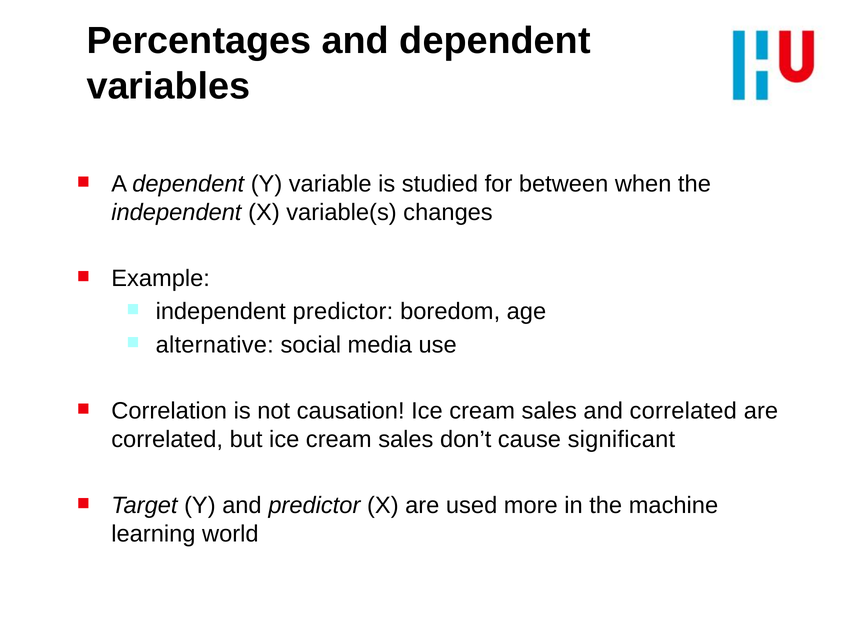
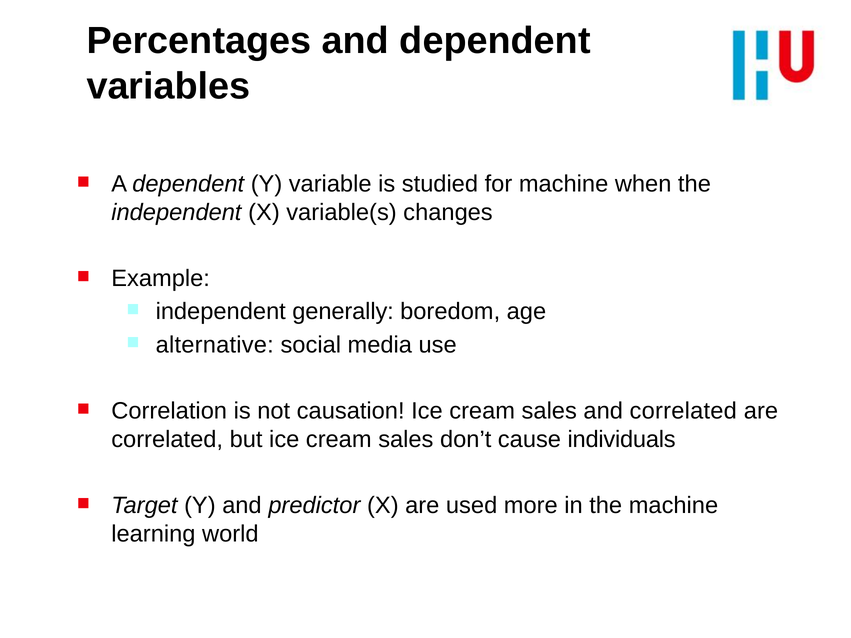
for between: between -> machine (564, 184)
independent predictor: predictor -> generally (343, 312)
significant: significant -> individuals (622, 439)
